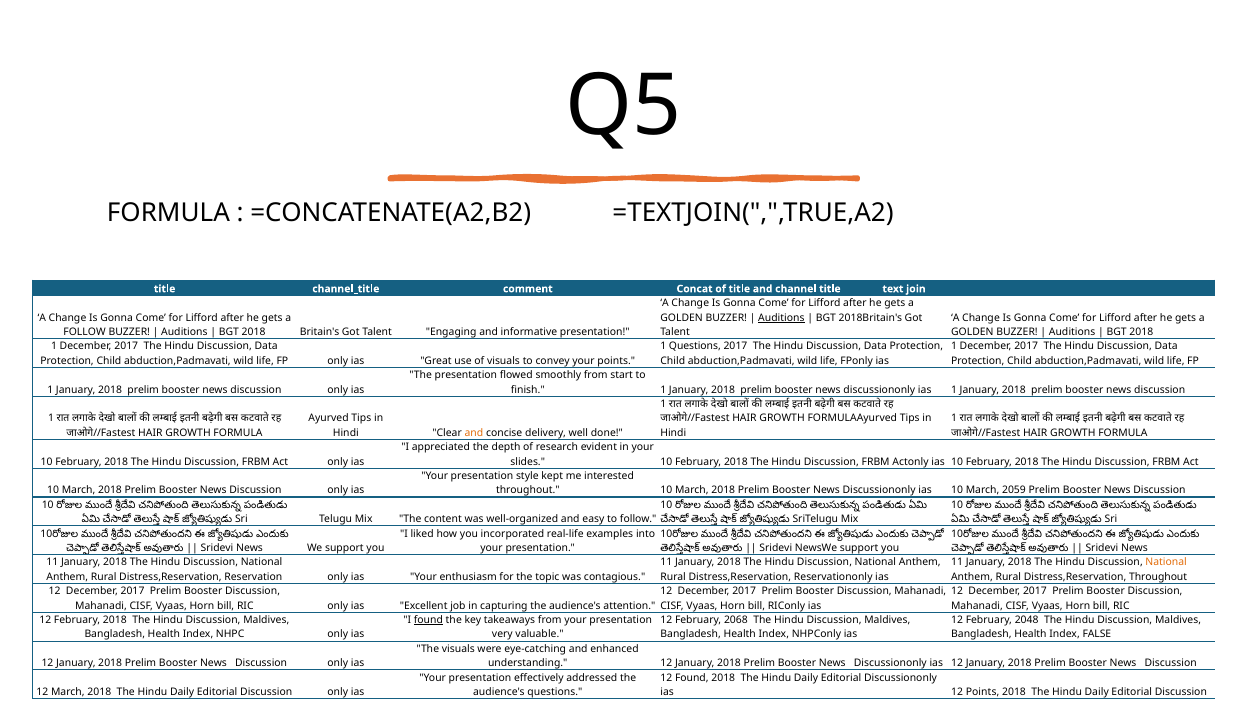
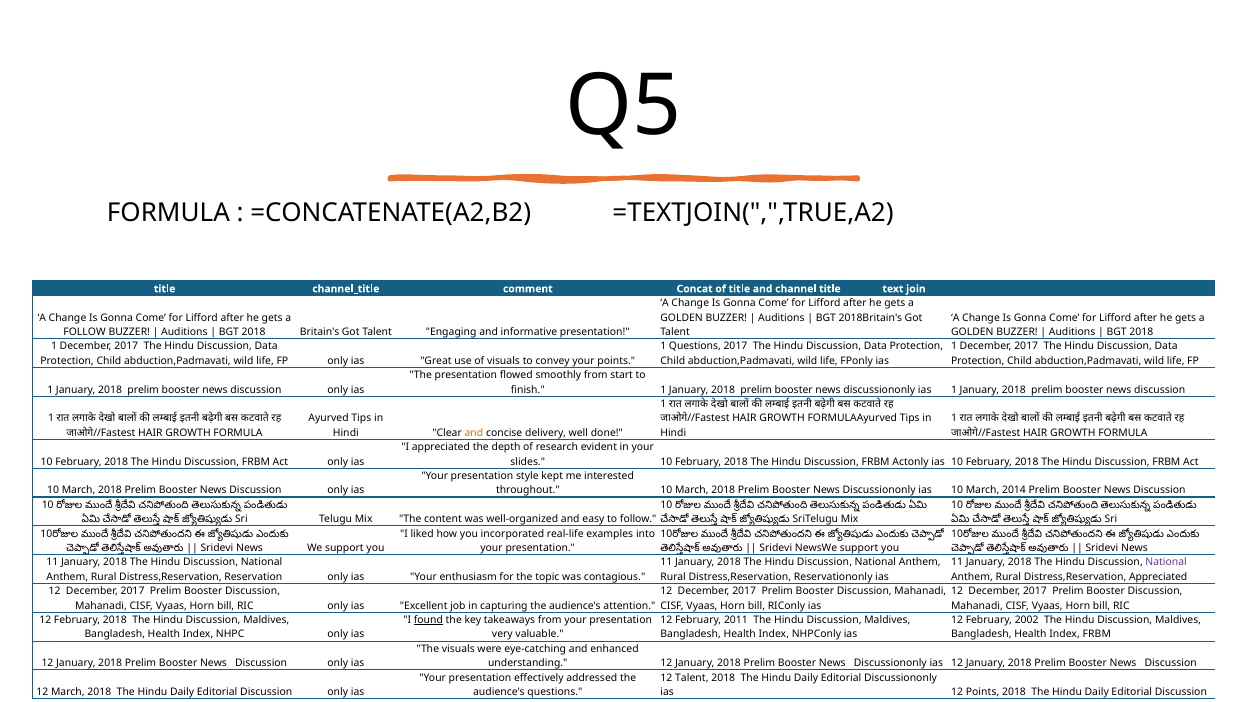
Auditions underline: present -> none (781, 318)
2059: 2059 -> 2014 (1014, 490)
National colour: orange -> purple (1166, 563)
Distress,Reservation Throughout: Throughout -> Appreciated (1158, 577)
2068: 2068 -> 2011 (736, 620)
2048: 2048 -> 2002 (1027, 620)
Index FALSE: FALSE -> FRBM (1097, 635)
12 Found: Found -> Talent (692, 678)
